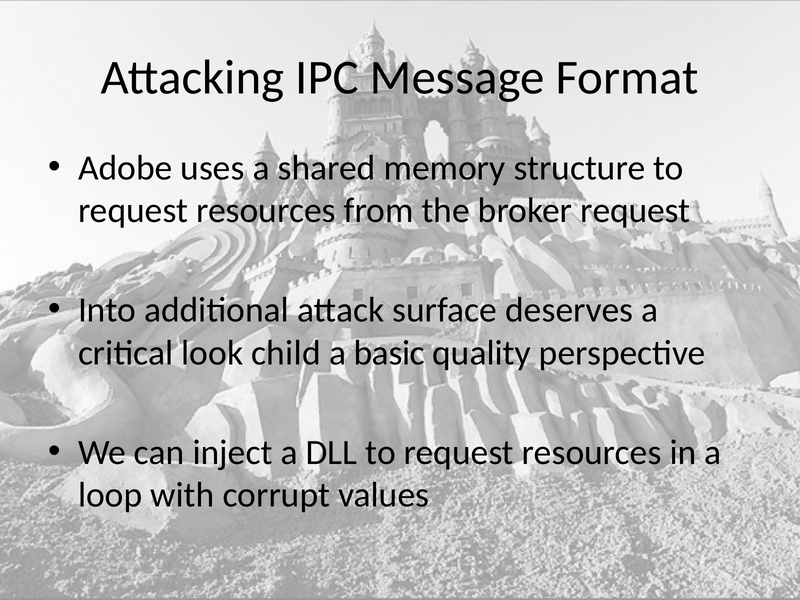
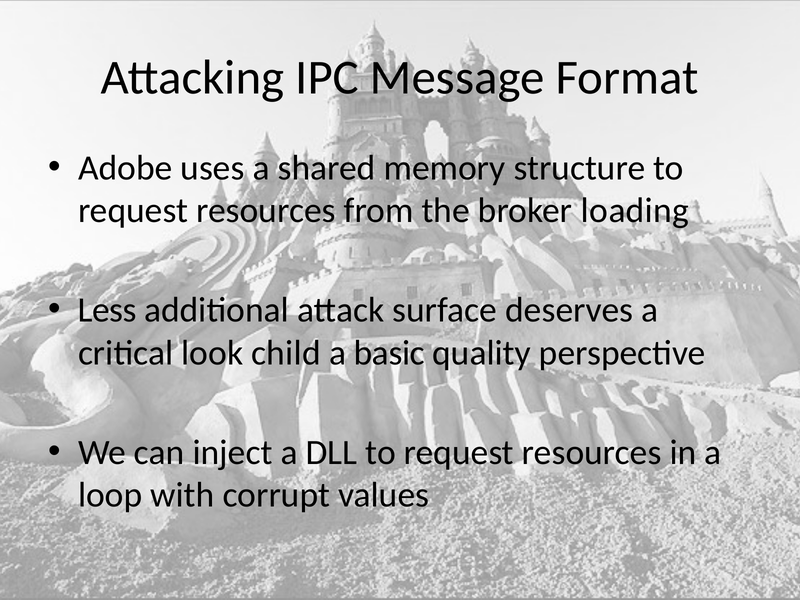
broker request: request -> loading (635, 211)
Into: Into -> Less (107, 310)
